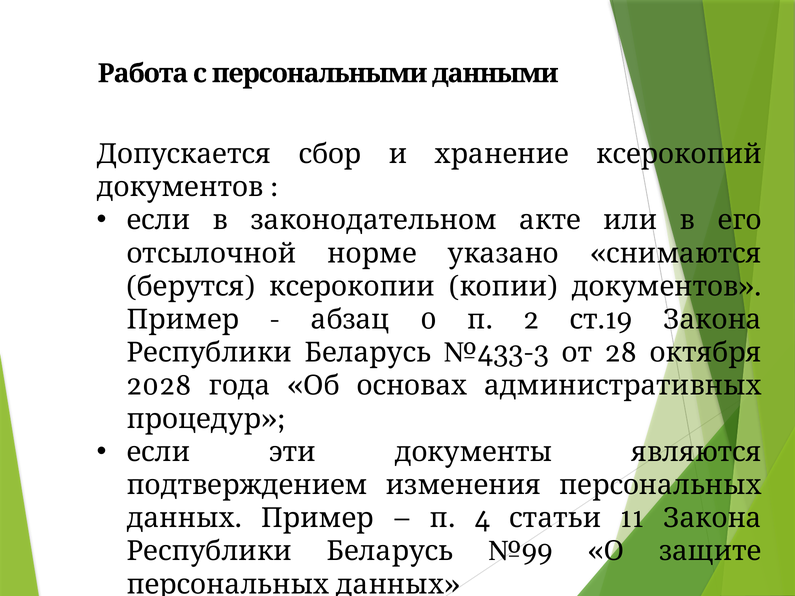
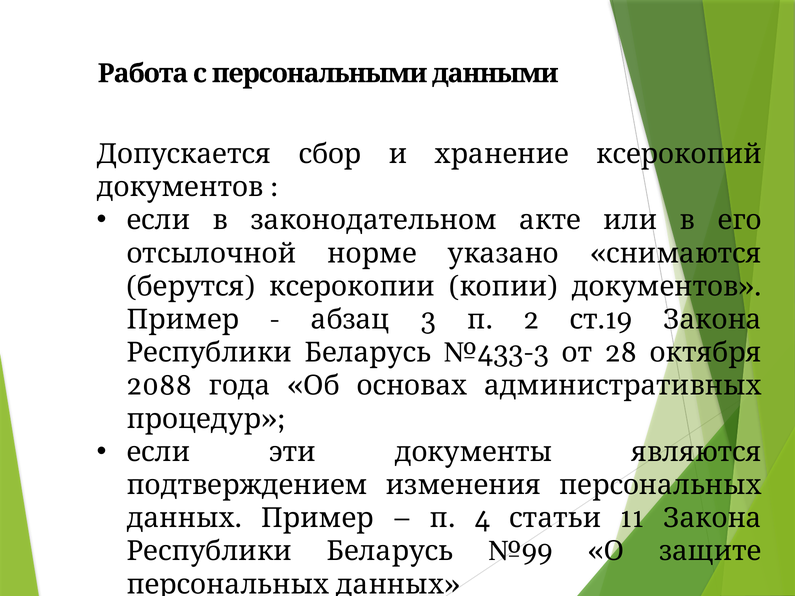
0: 0 -> 3 (428, 320)
2028: 2028 -> 2088 (159, 386)
